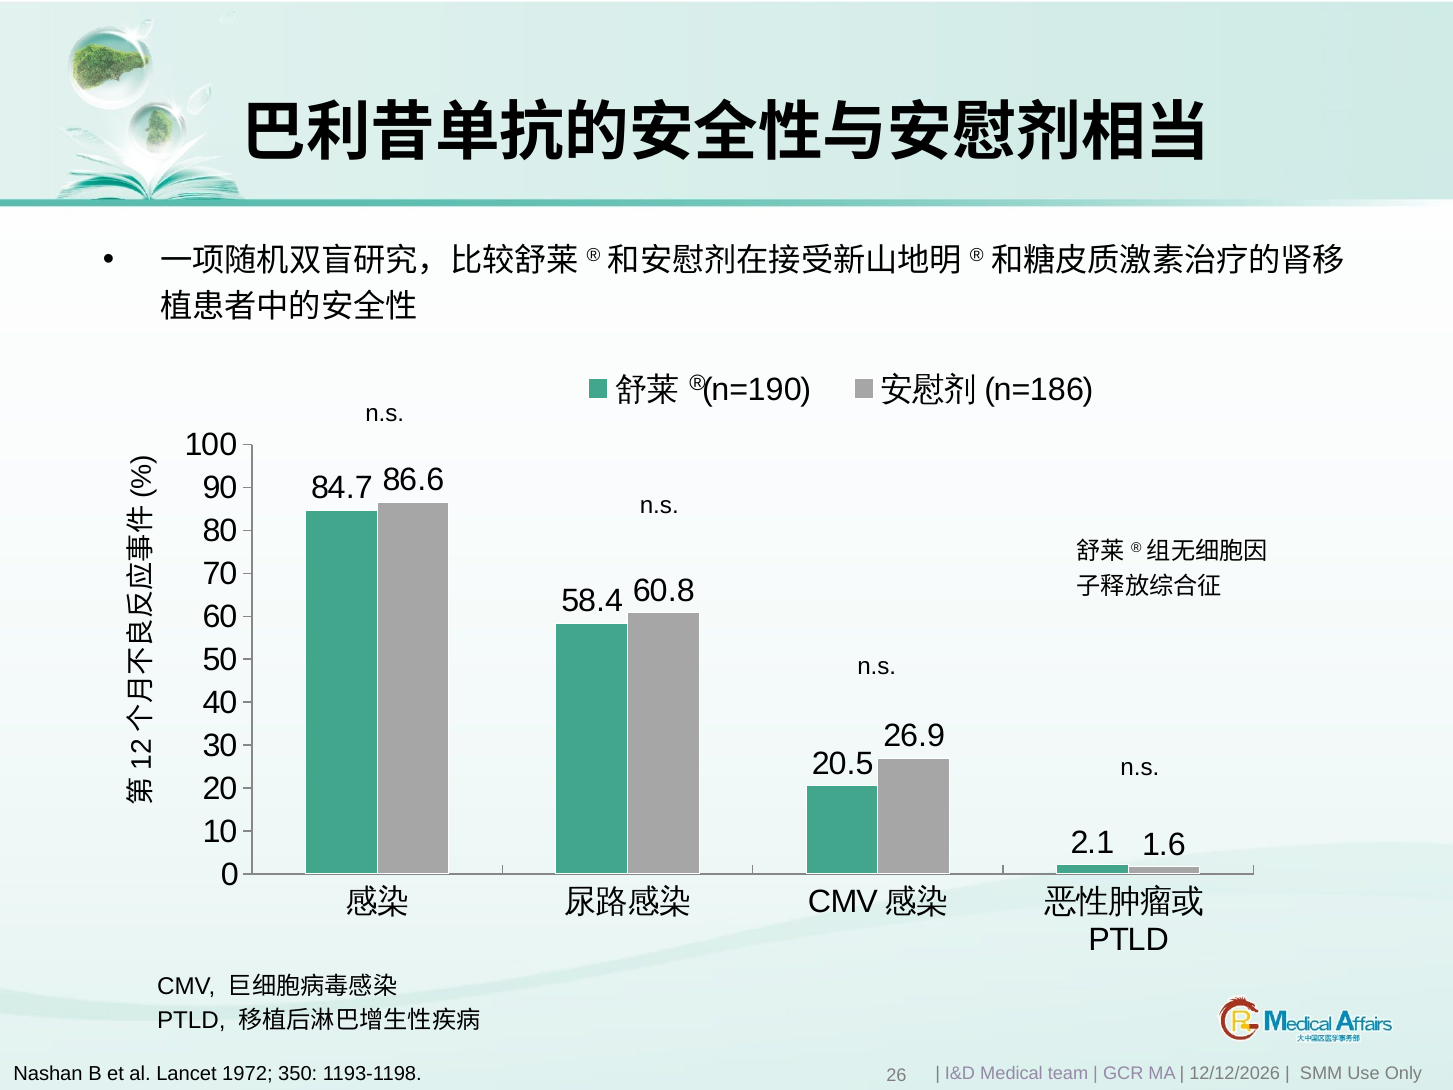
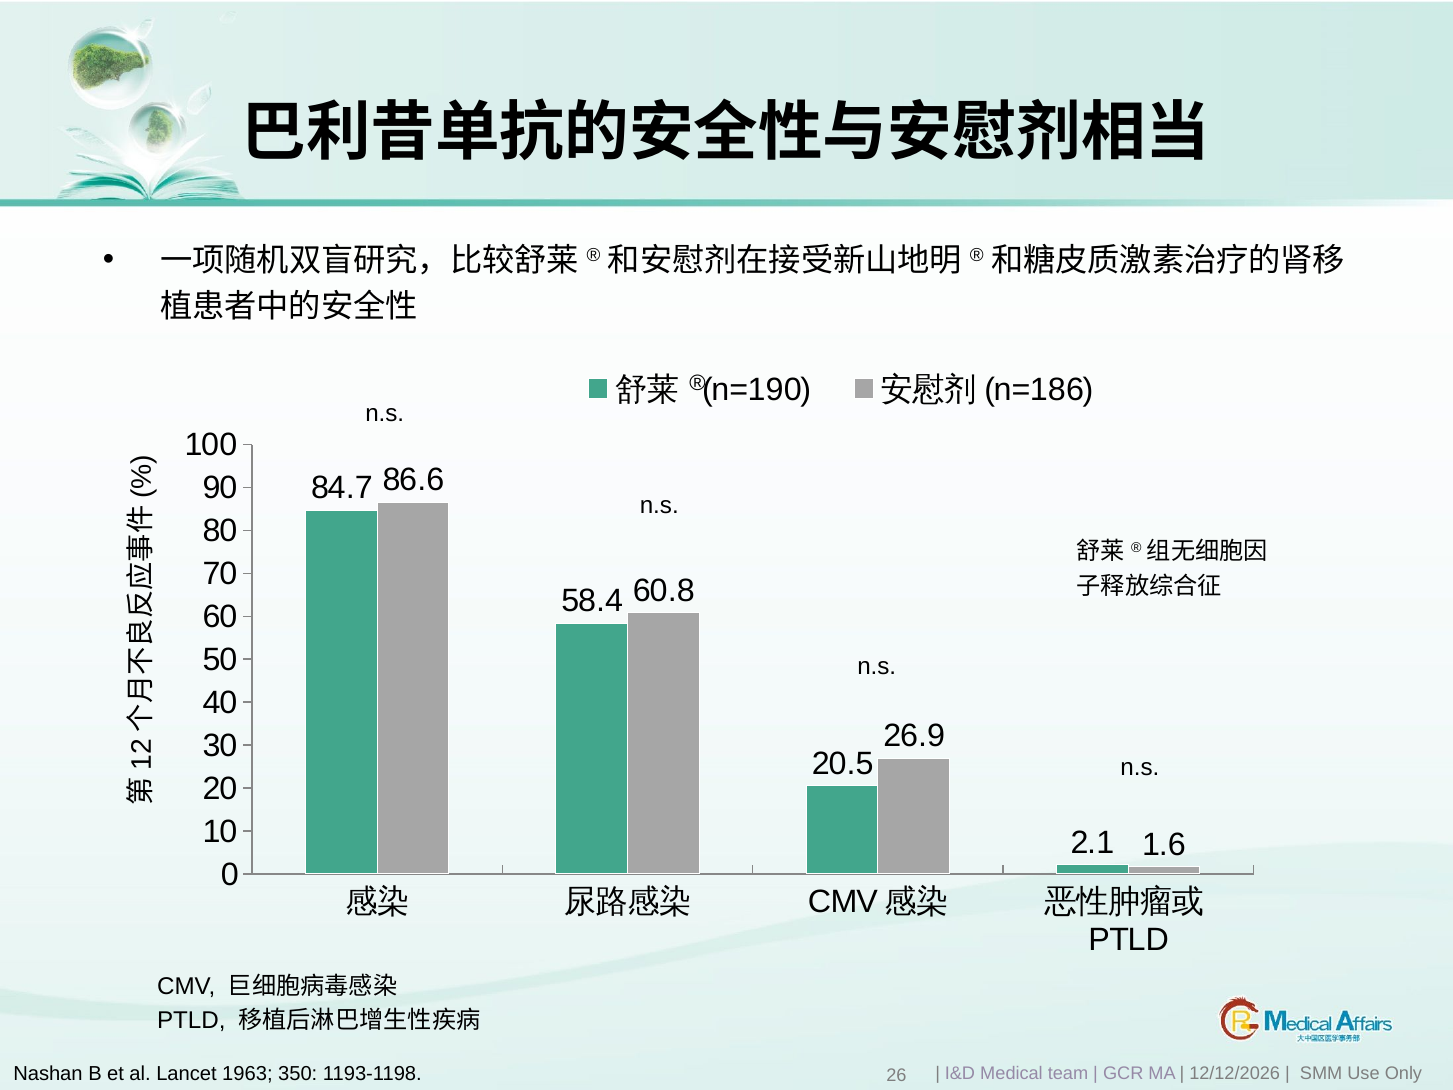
1972: 1972 -> 1963 (247, 1074)
